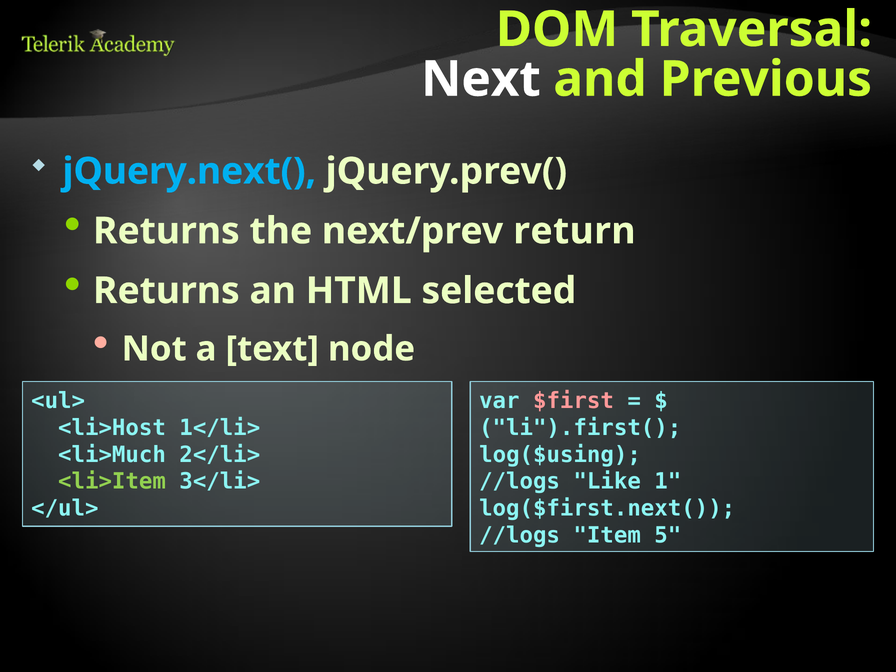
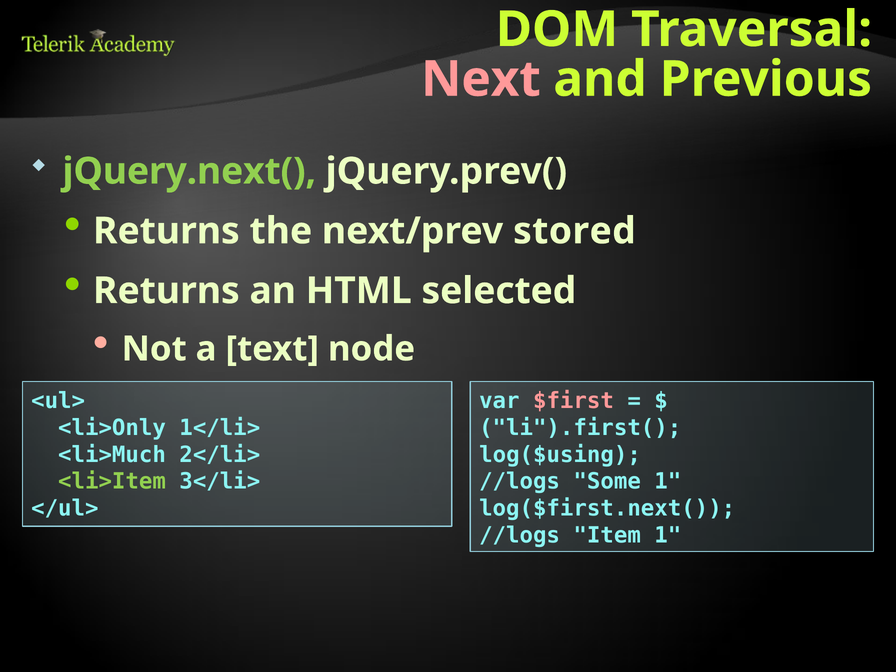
Next colour: white -> pink (481, 79)
jQuery.next( colour: light blue -> light green (189, 171)
return: return -> stored (574, 231)
<li>Host: <li>Host -> <li>Only (112, 428)
Like: Like -> Some (607, 482)
Item 5: 5 -> 1 (668, 535)
